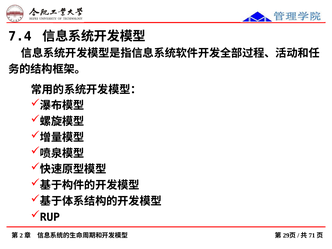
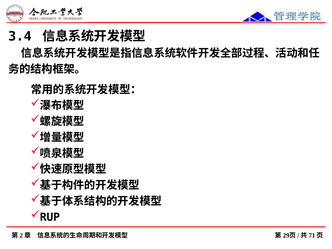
7.4: 7.4 -> 3.4 (20, 36)
